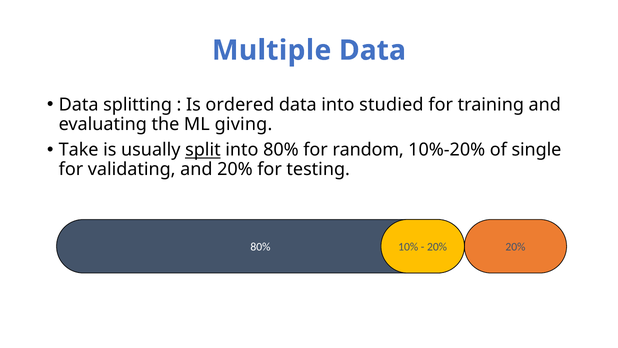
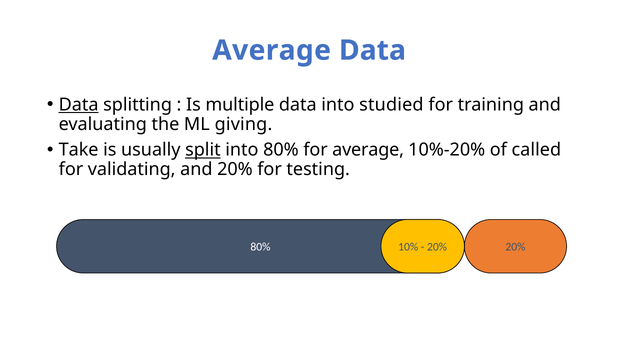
Multiple: Multiple -> Average (272, 50)
Data underline: none -> present (79, 104)
ordered: ordered -> multiple (240, 104)
for random: random -> average (368, 150)
single: single -> called (536, 150)
